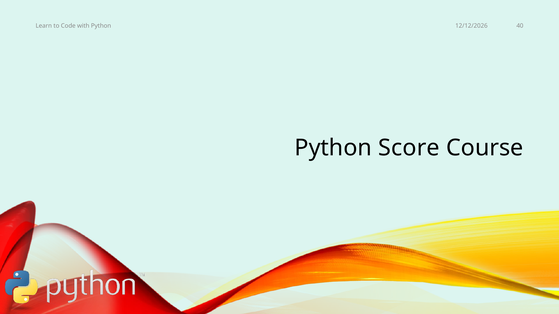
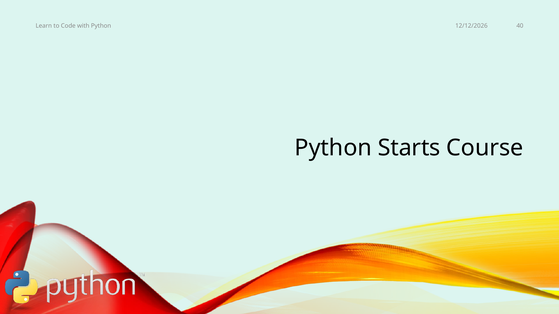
Score: Score -> Starts (409, 148)
